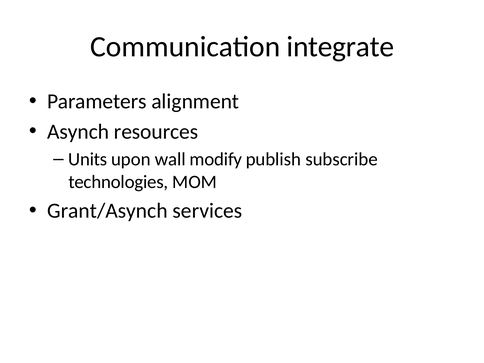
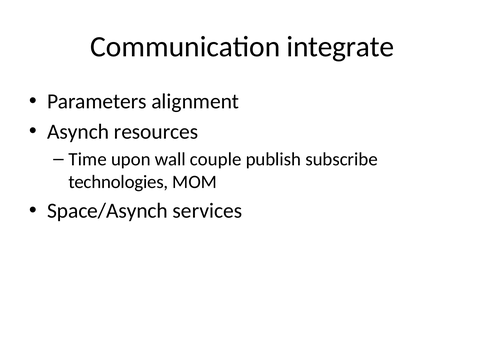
Units: Units -> Time (88, 159)
modify: modify -> couple (216, 159)
Grant/Asynch: Grant/Asynch -> Space/Asynch (107, 211)
